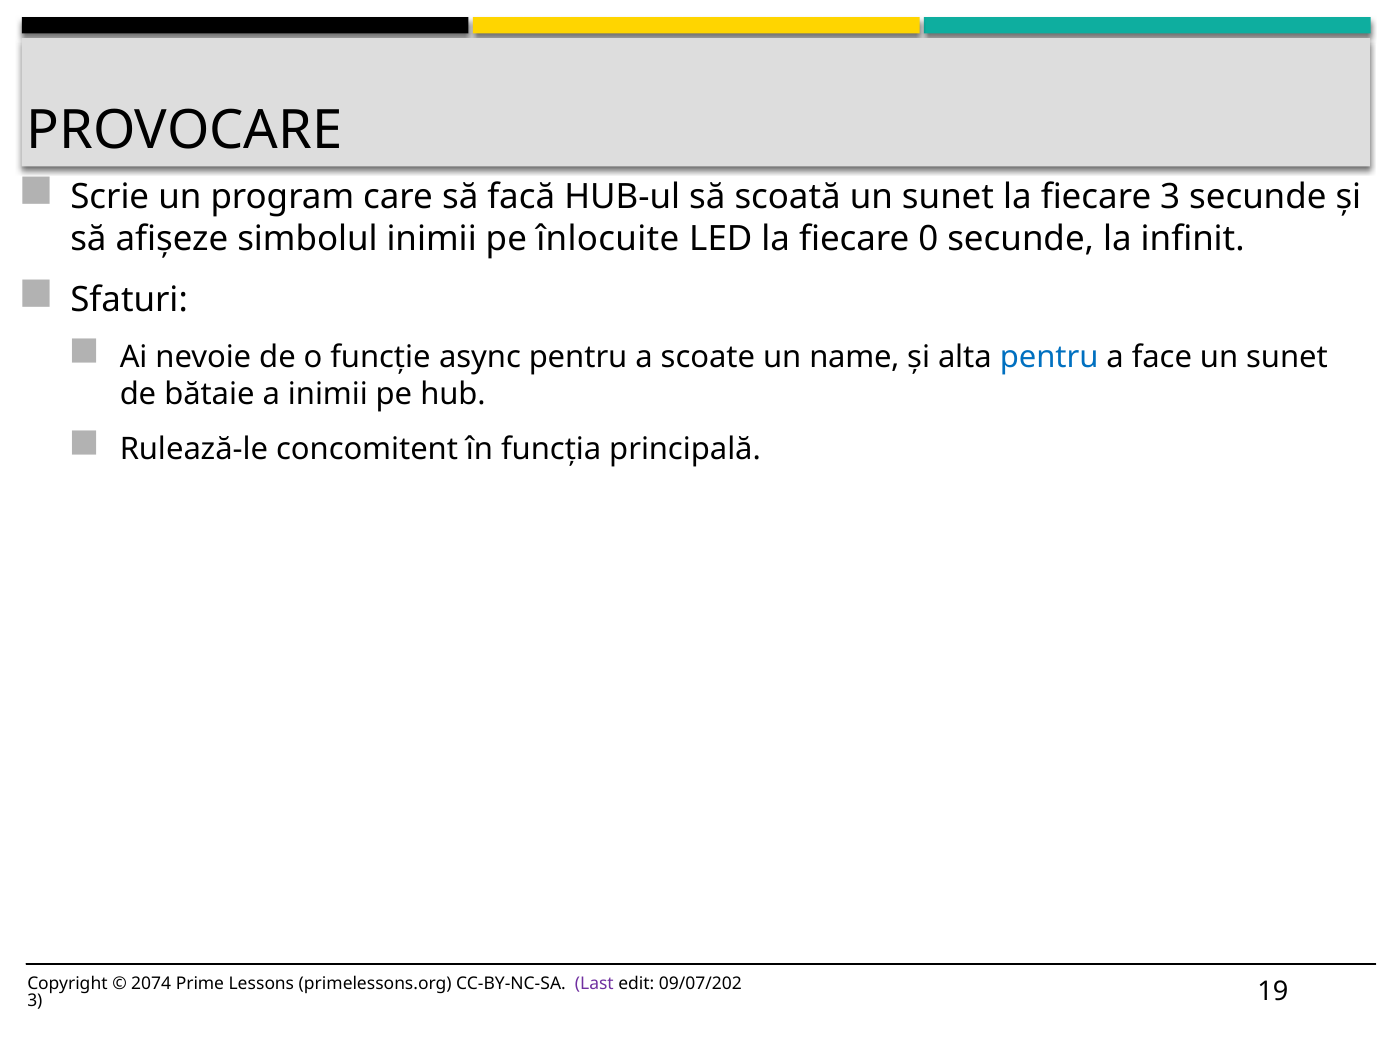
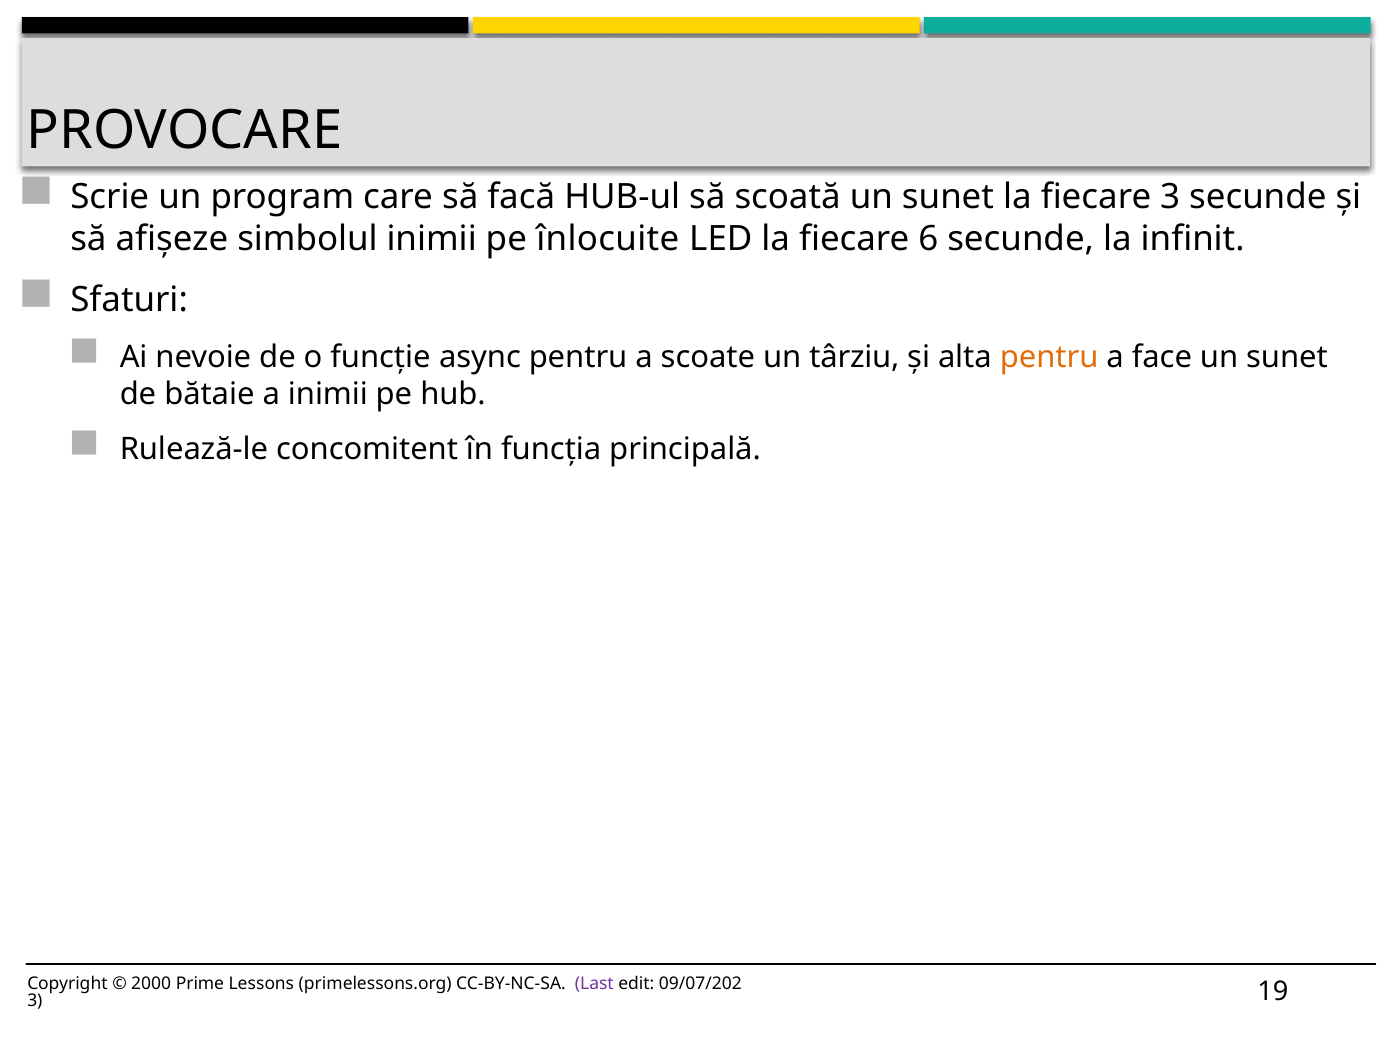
0: 0 -> 6 (928, 239)
name: name -> târziu (854, 357)
pentru colour: blue -> orange (1049, 357)
2074: 2074 -> 2000 (151, 983)
